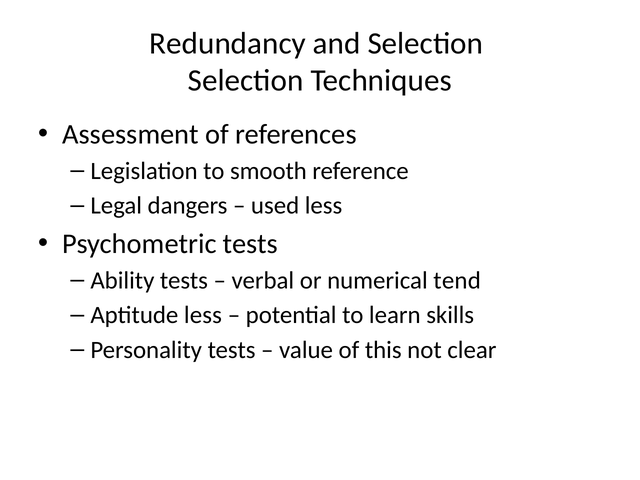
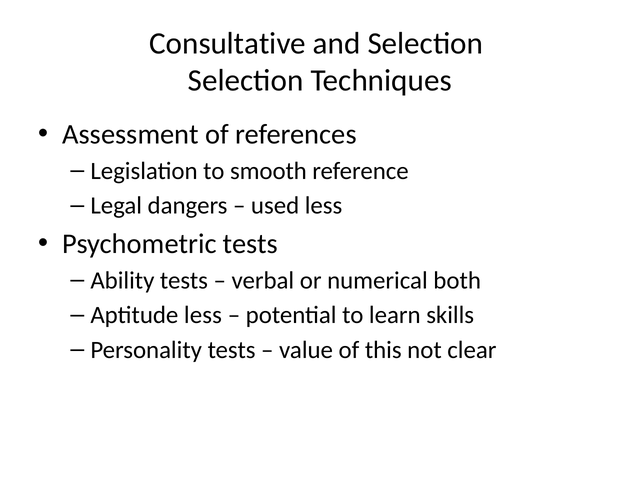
Redundancy: Redundancy -> Consultative (228, 43)
tend: tend -> both (457, 280)
